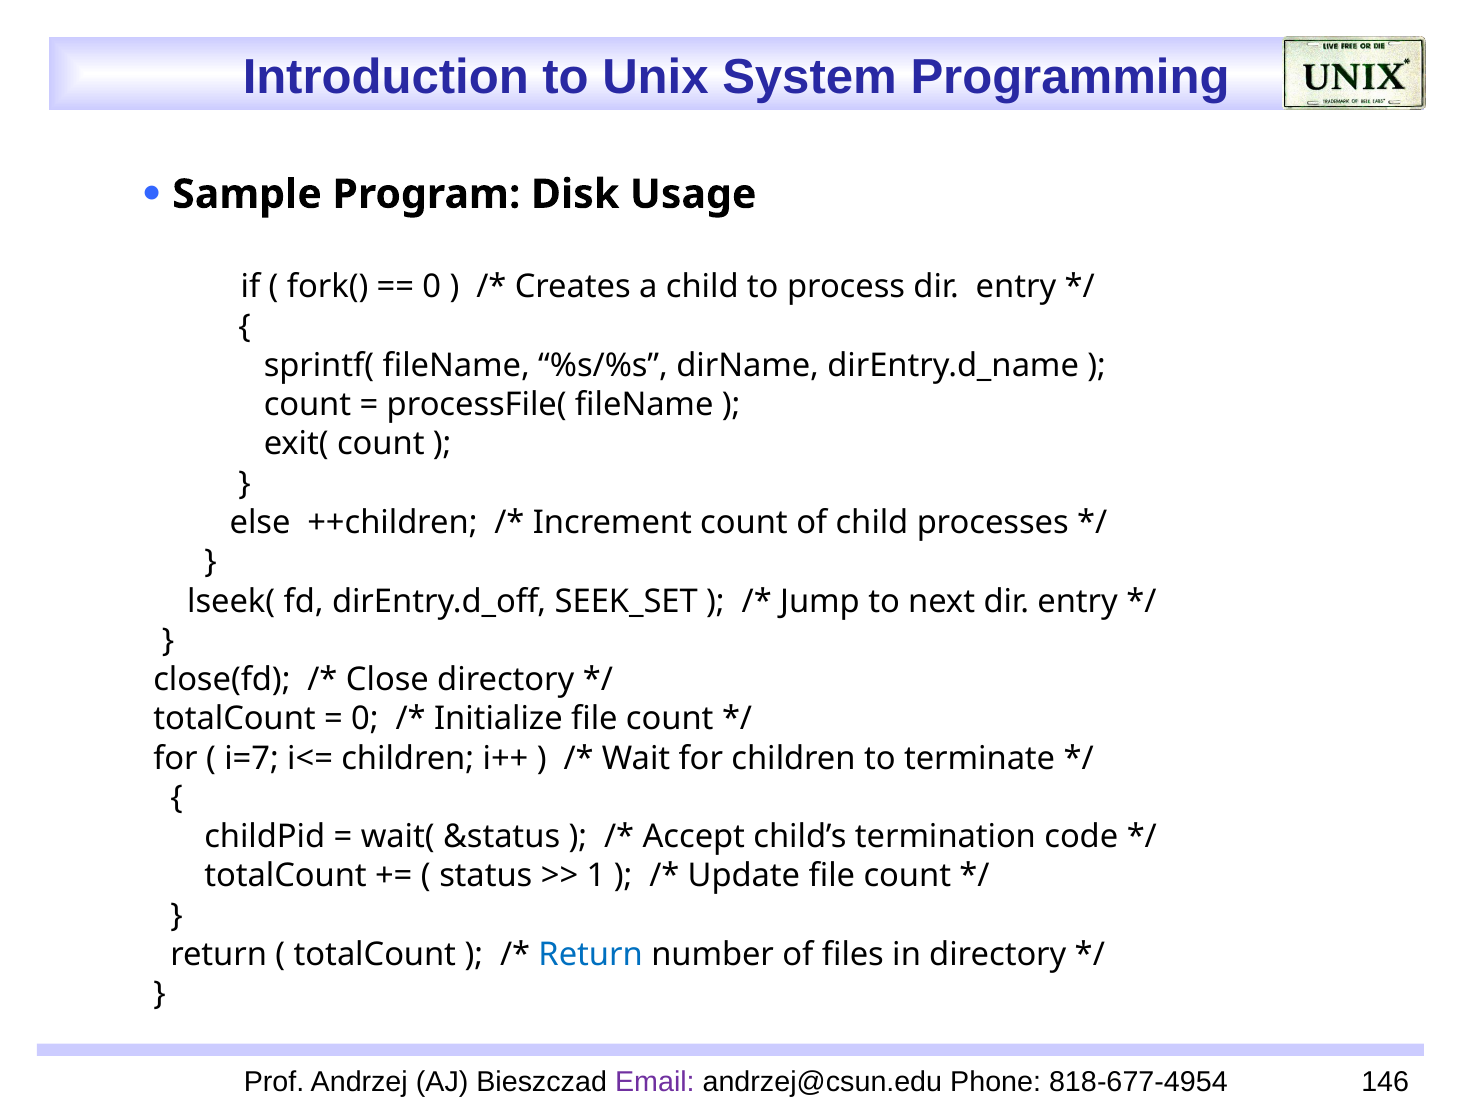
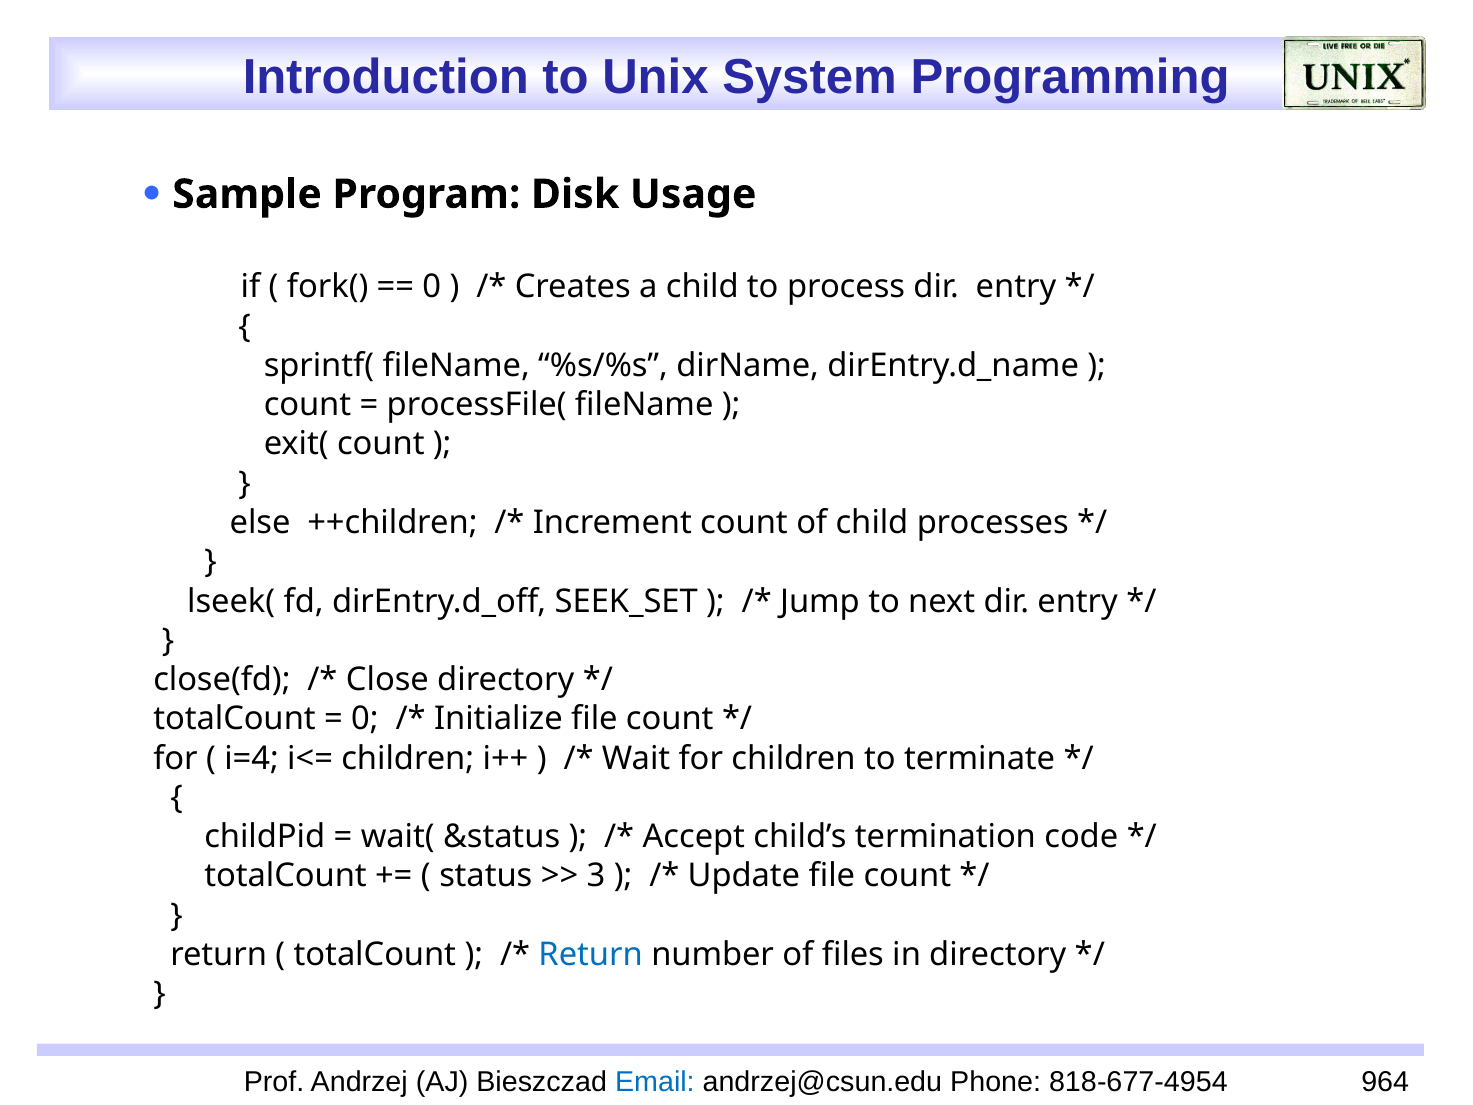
i=7: i=7 -> i=4 (252, 758)
1: 1 -> 3 (596, 876)
Email colour: purple -> blue (655, 1082)
146: 146 -> 964 (1385, 1082)
